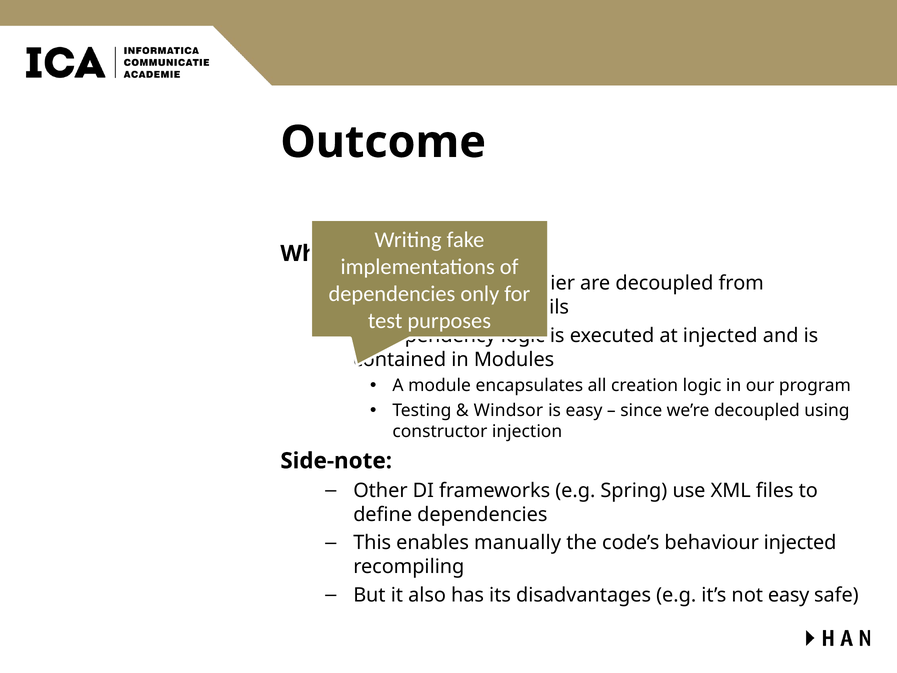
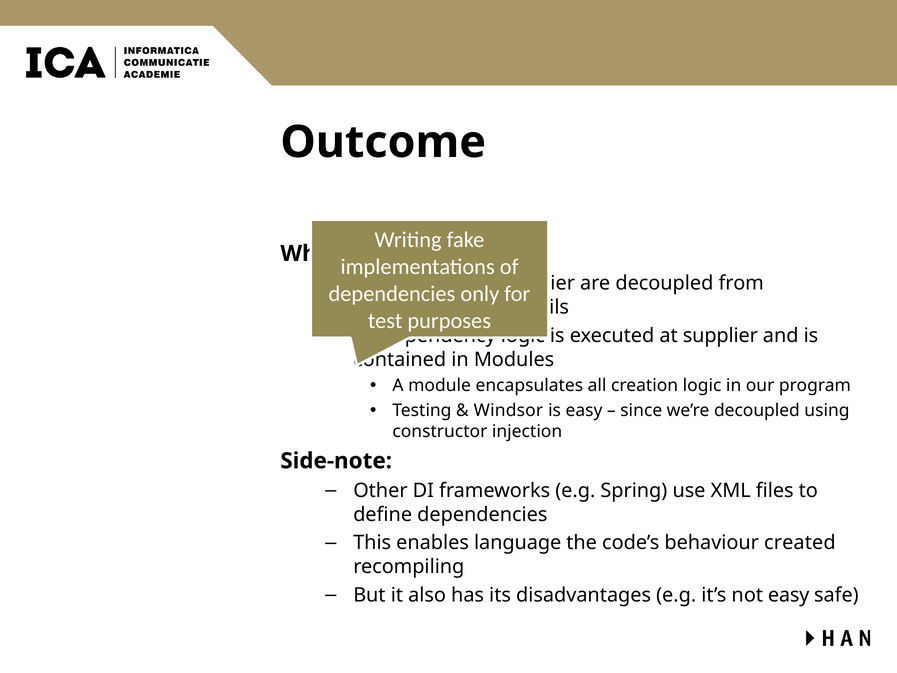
at injected: injected -> supplier (720, 335)
manually: manually -> language (518, 543)
behaviour injected: injected -> created (800, 543)
